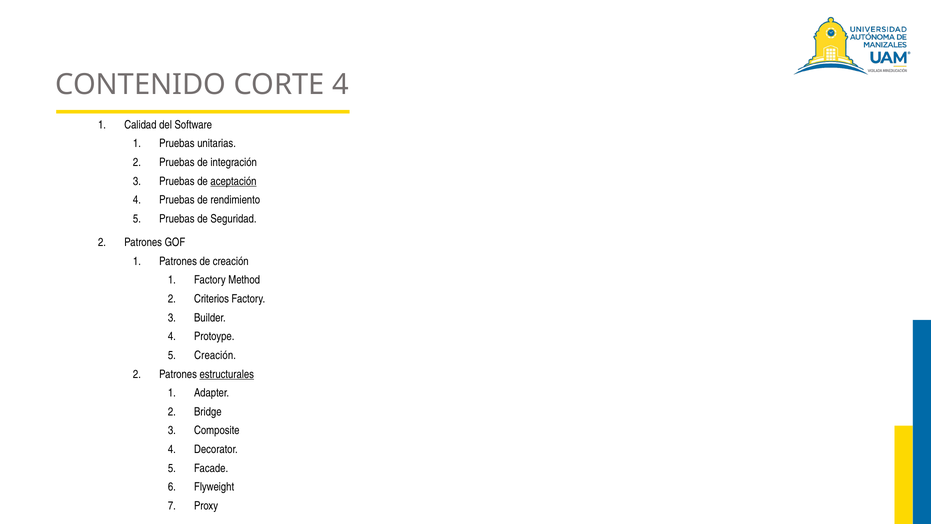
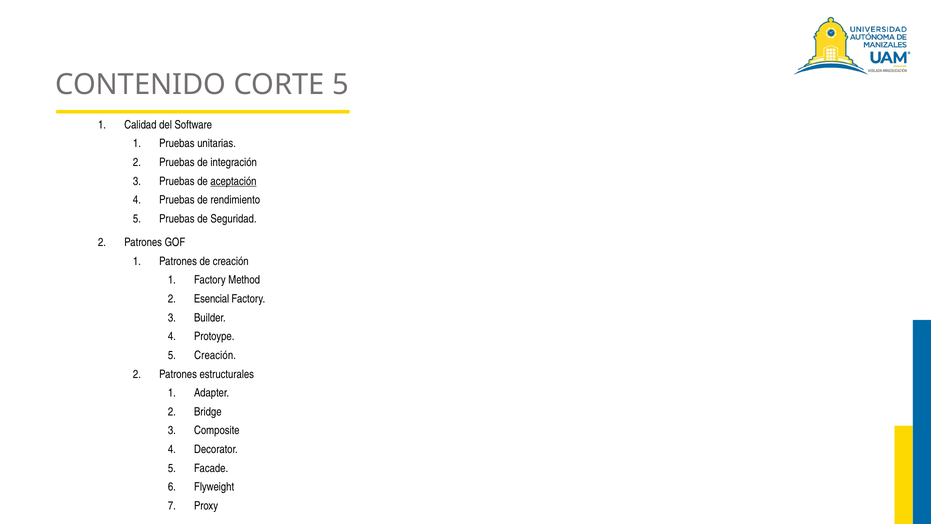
CORTE 4: 4 -> 5 (340, 84)
Criterios: Criterios -> Esencial (212, 299)
estructurales underline: present -> none (227, 374)
